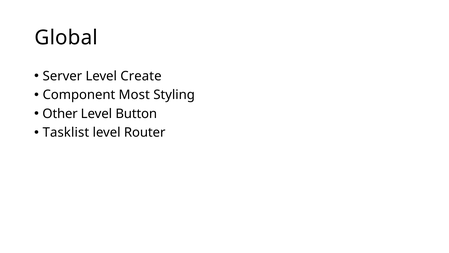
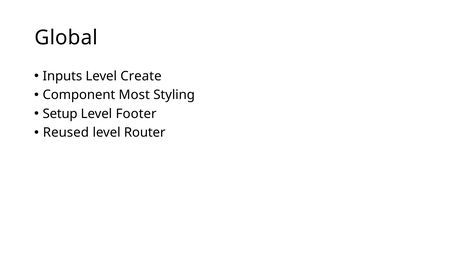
Server: Server -> Inputs (62, 76)
Other: Other -> Setup (60, 114)
Button: Button -> Footer (136, 114)
Tasklist: Tasklist -> Reused (66, 132)
